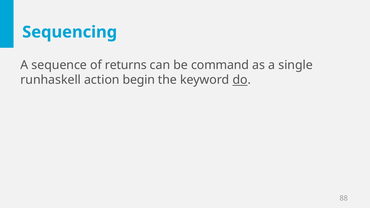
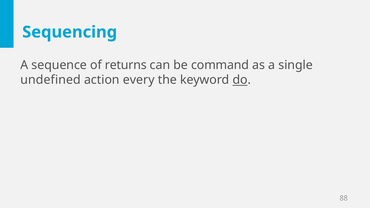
runhaskell: runhaskell -> undefined (51, 80)
begin: begin -> every (139, 80)
